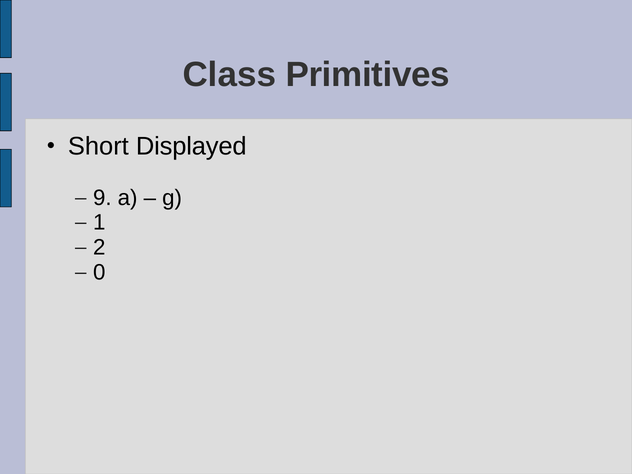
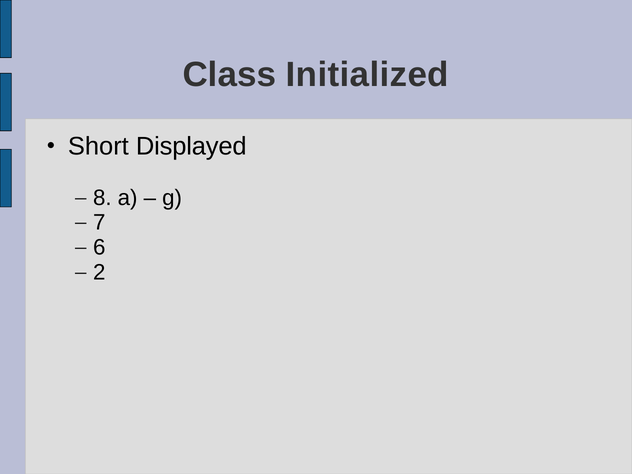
Primitives: Primitives -> Initialized (367, 74)
9: 9 -> 8 (102, 198)
1: 1 -> 7 (99, 223)
2: 2 -> 6 (99, 247)
0: 0 -> 2 (99, 272)
